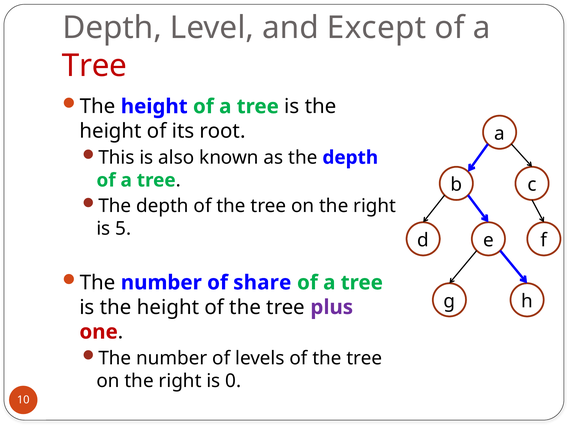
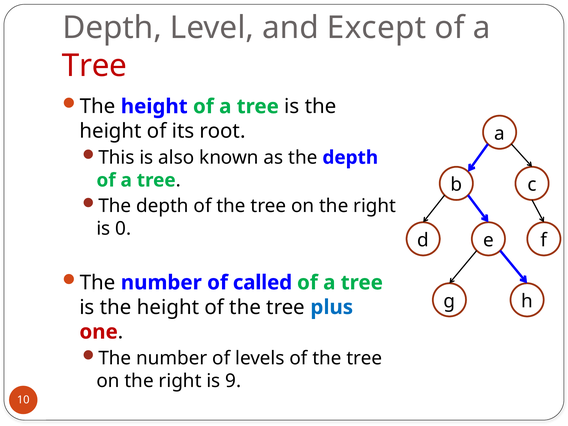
5: 5 -> 0 (123, 229)
share: share -> called (262, 283)
plus colour: purple -> blue (332, 307)
0: 0 -> 9 (233, 381)
